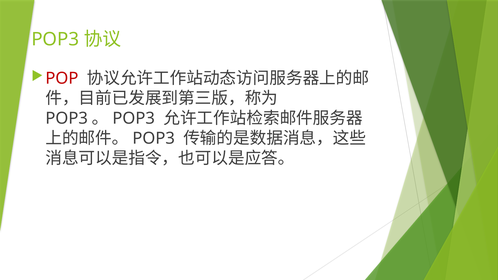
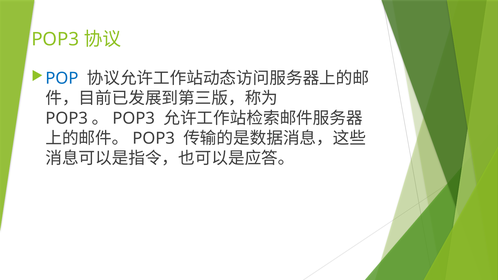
POP colour: red -> blue (62, 79)
